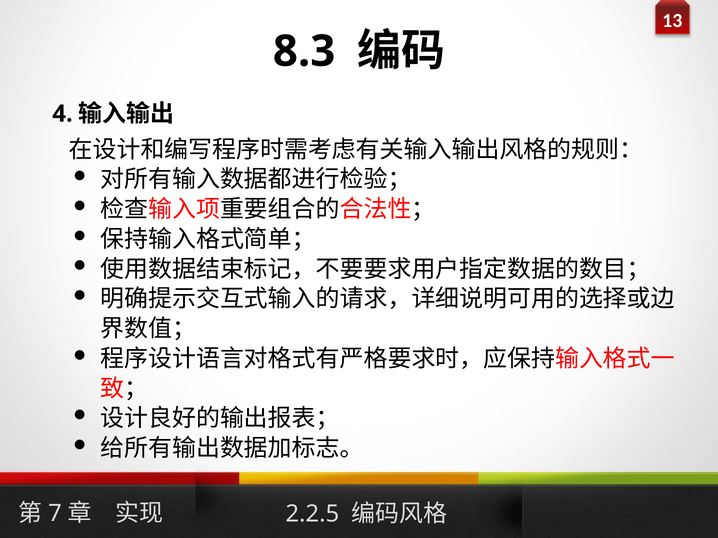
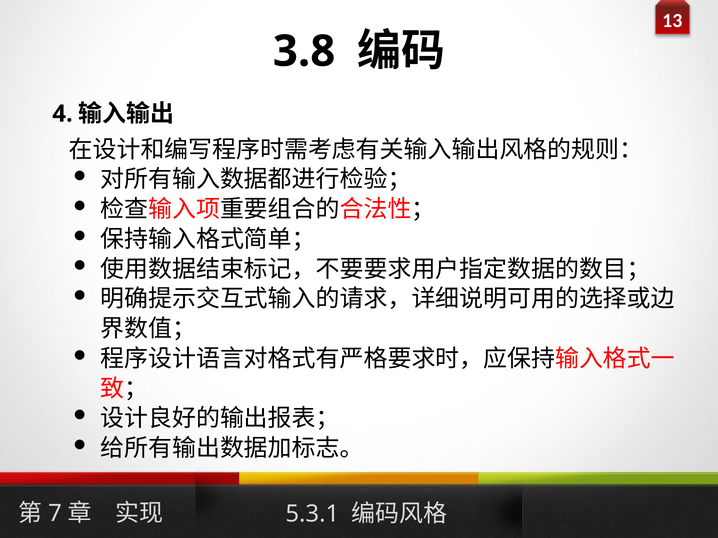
8.3: 8.3 -> 3.8 (304, 51)
2.2.5: 2.2.5 -> 5.3.1 (312, 514)
